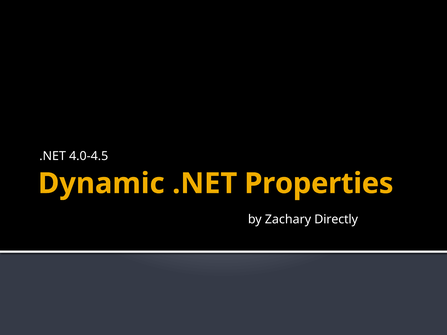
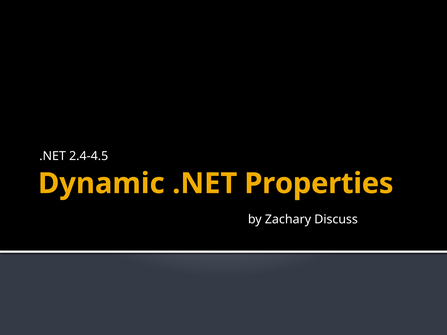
4.0-4.5: 4.0-4.5 -> 2.4-4.5 (89, 156)
Directly: Directly -> Discuss (336, 220)
